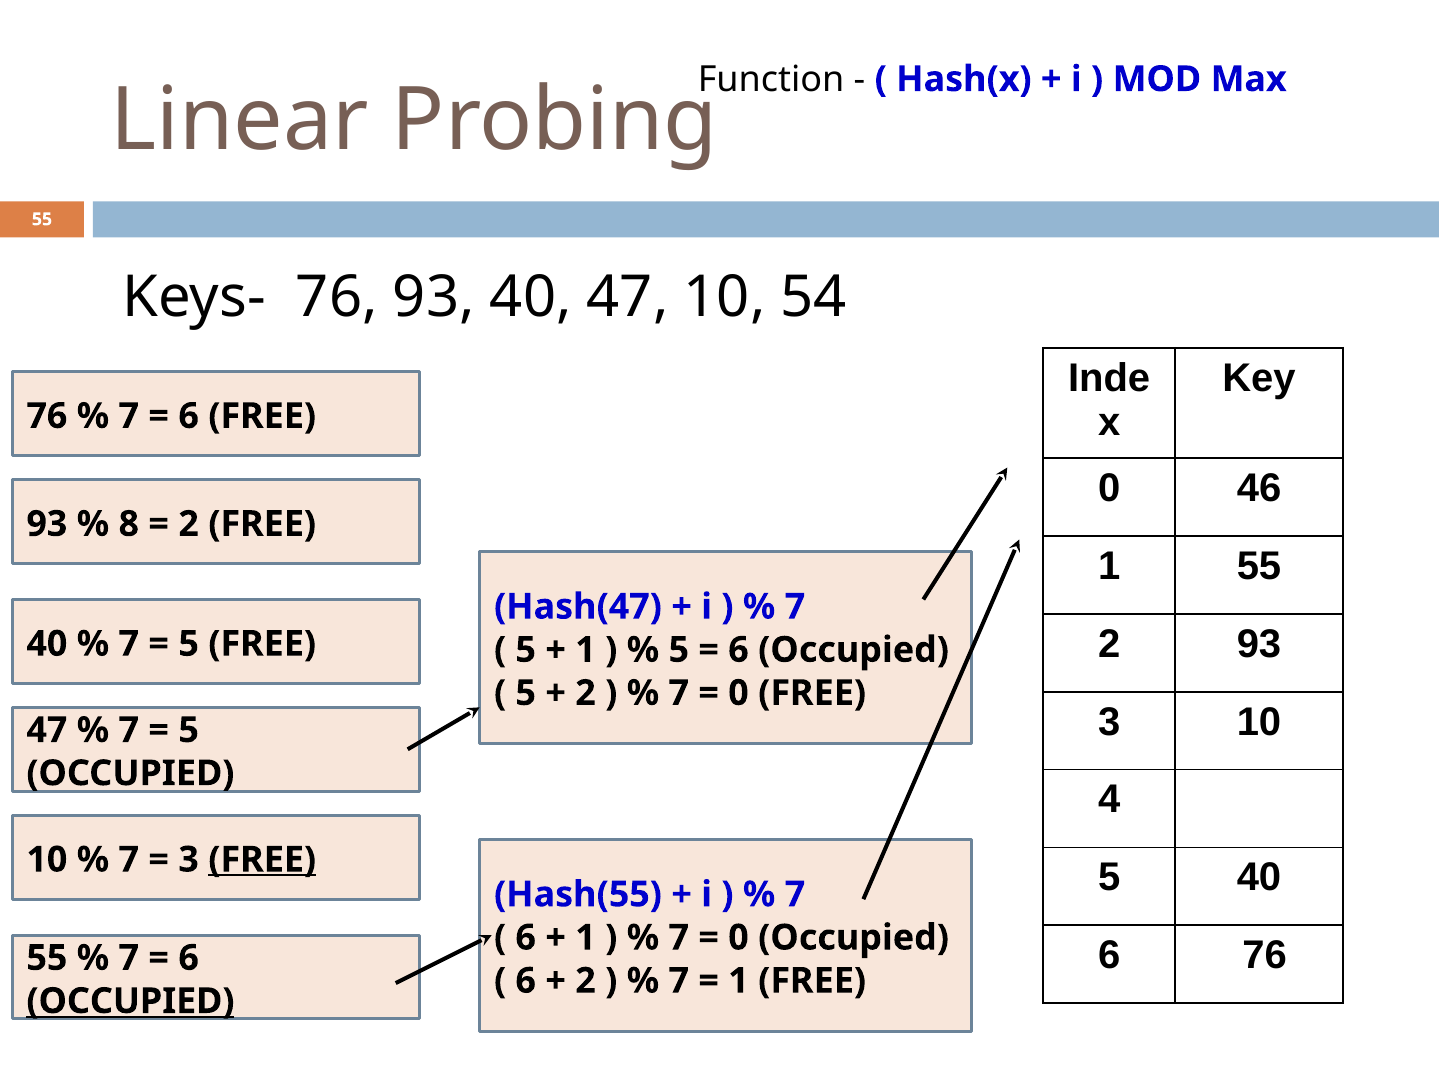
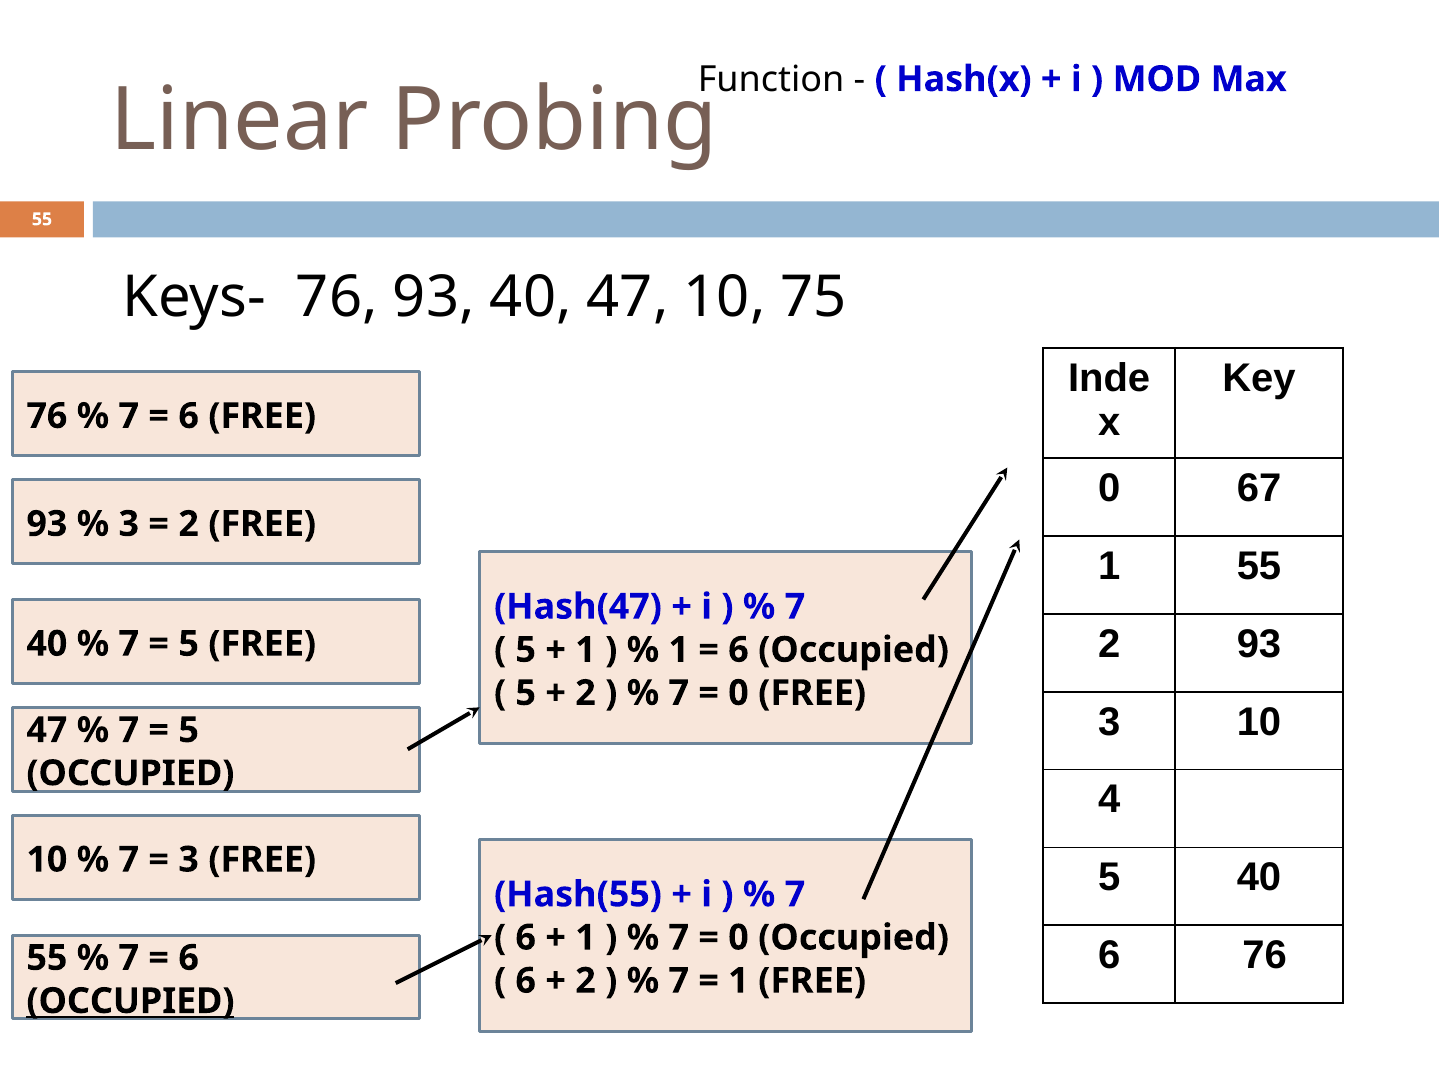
54: 54 -> 75 (814, 298)
46: 46 -> 67 (1259, 488)
8: 8 -> 3 (129, 524)
5: 5 -> 1 (679, 650)
FREE underline: present -> none (262, 860)
